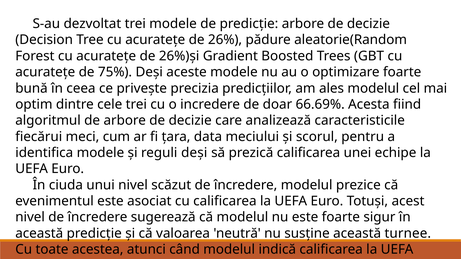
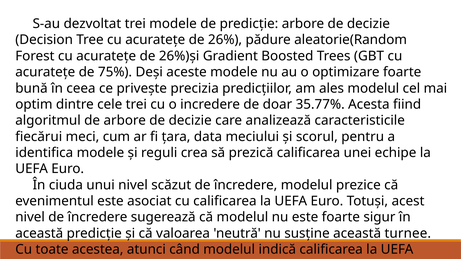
66.69%: 66.69% -> 35.77% (320, 104)
reguli deși: deși -> crea (194, 153)
